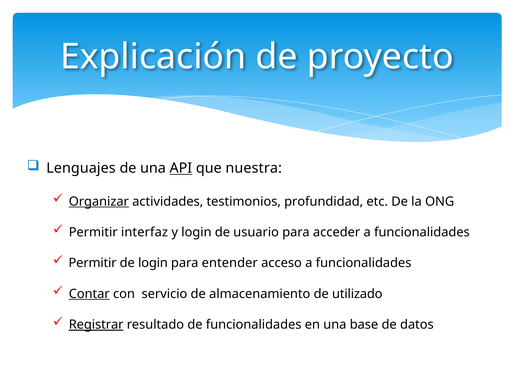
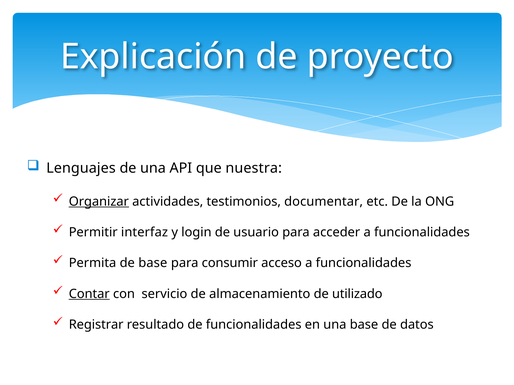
API underline: present -> none (181, 168)
profundidad: profundidad -> documentar (324, 202)
Permitir: Permitir -> Permita (93, 263)
de login: login -> base (153, 263)
entender: entender -> consumir (230, 263)
Registrar underline: present -> none (96, 325)
